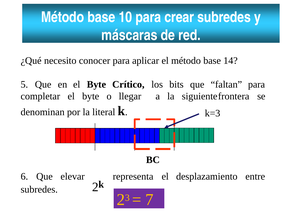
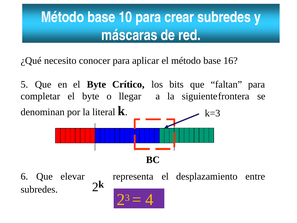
14: 14 -> 16 (231, 61)
7: 7 -> 4 (150, 199)
